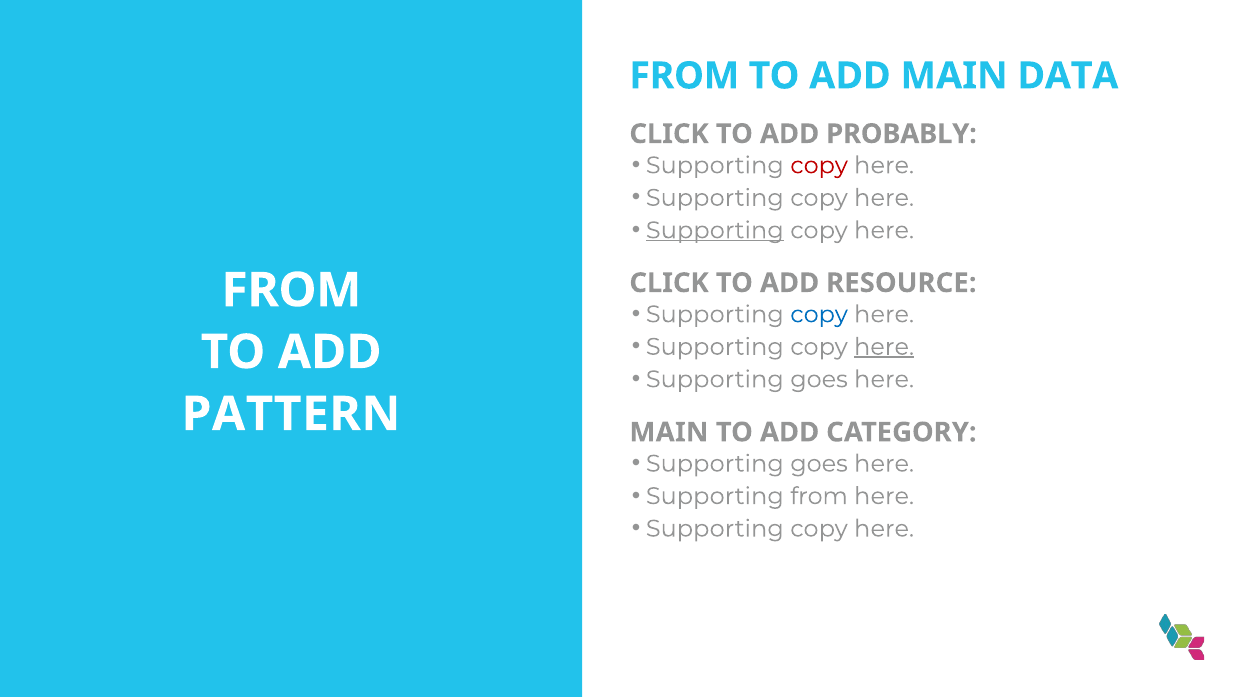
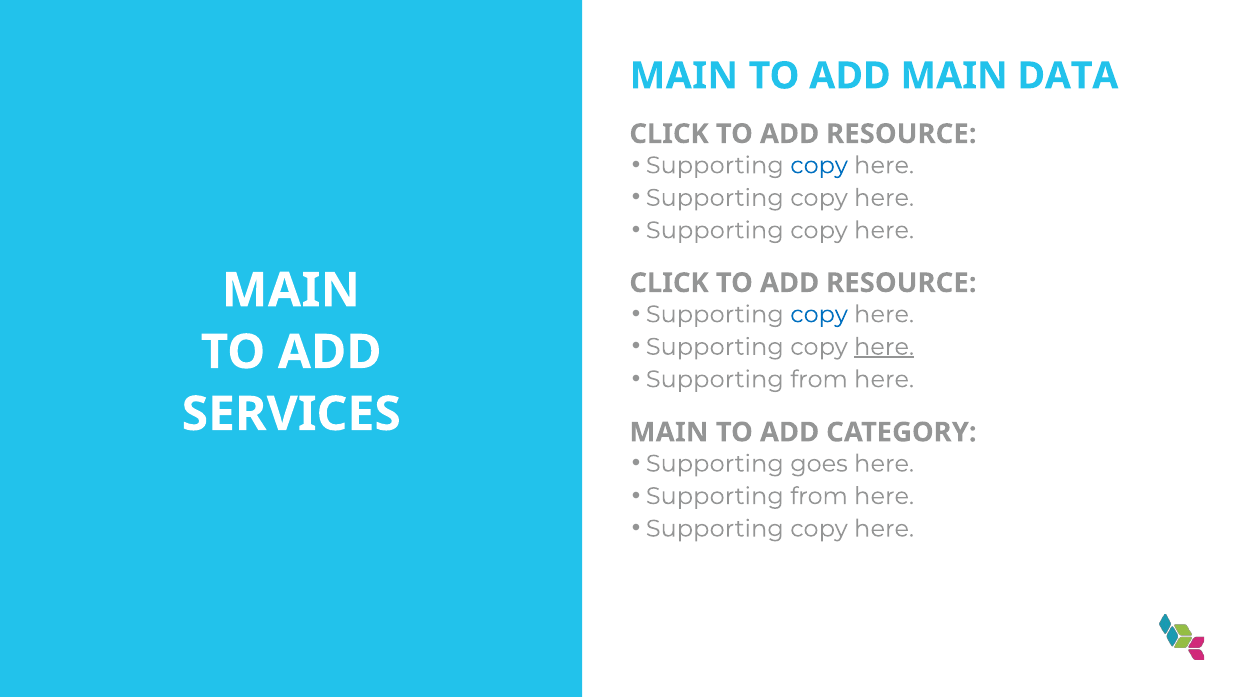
FROM: FROM -> MAIN (684, 76)
PROBABLY: PROBABLY -> RESOURCE (901, 134)
copy colour: red -> blue (819, 165)
Supporting underline: present -> none (715, 230)
FROM: FROM -> MAIN (291, 290)
goes: goes -> from (819, 379)
PATTERN: PATTERN -> SERVICES (291, 414)
